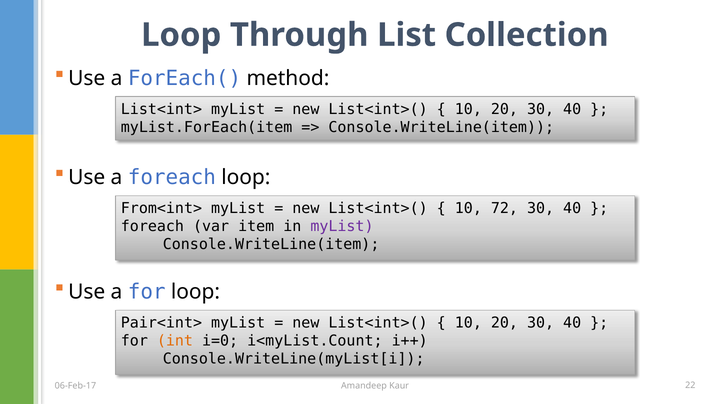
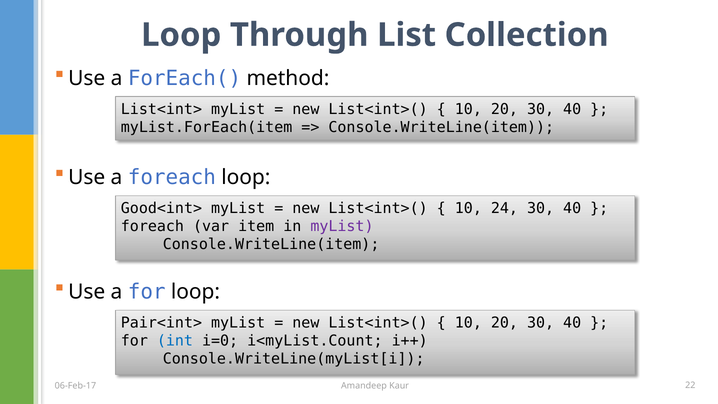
From<int>: From<int> -> Good<int> (161, 208)
72: 72 -> 24 (504, 208)
int colour: orange -> blue (175, 341)
